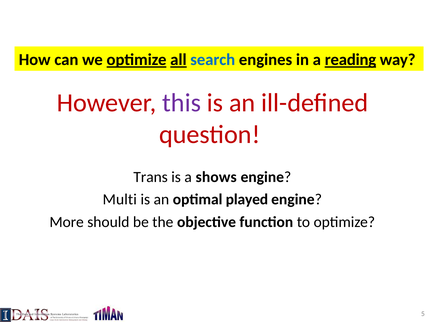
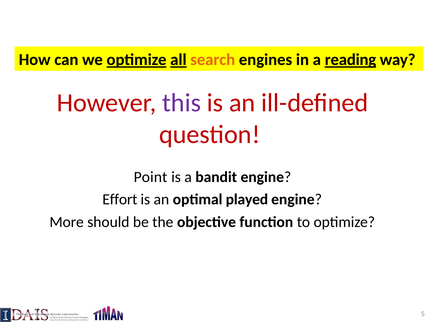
search colour: blue -> orange (213, 60)
Trans: Trans -> Point (150, 177)
shows: shows -> bandit (216, 177)
Multi: Multi -> Effort (120, 199)
